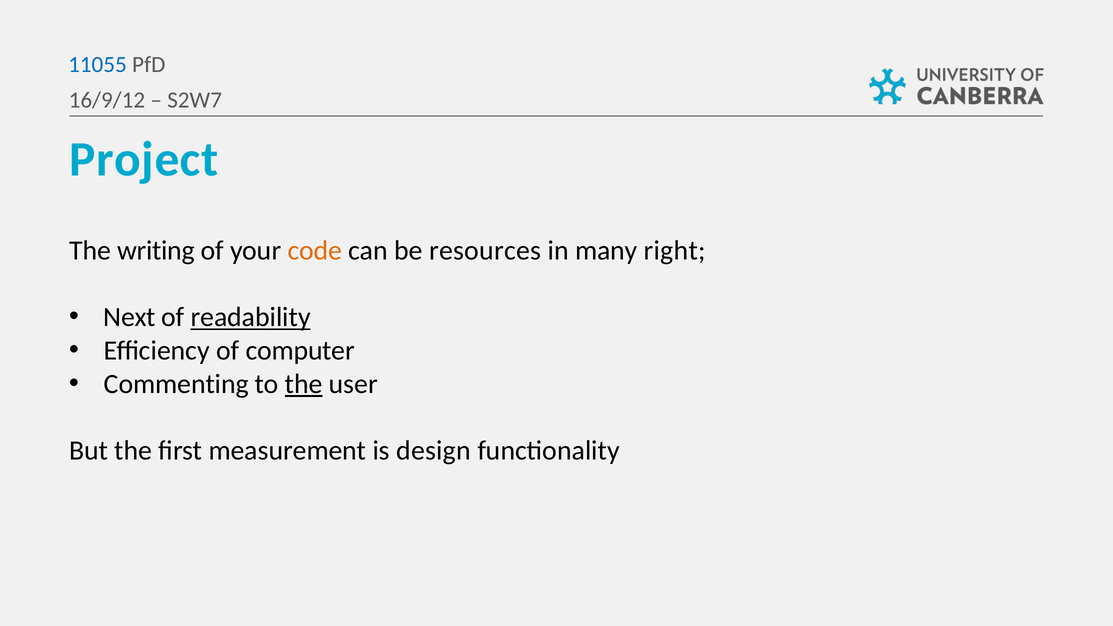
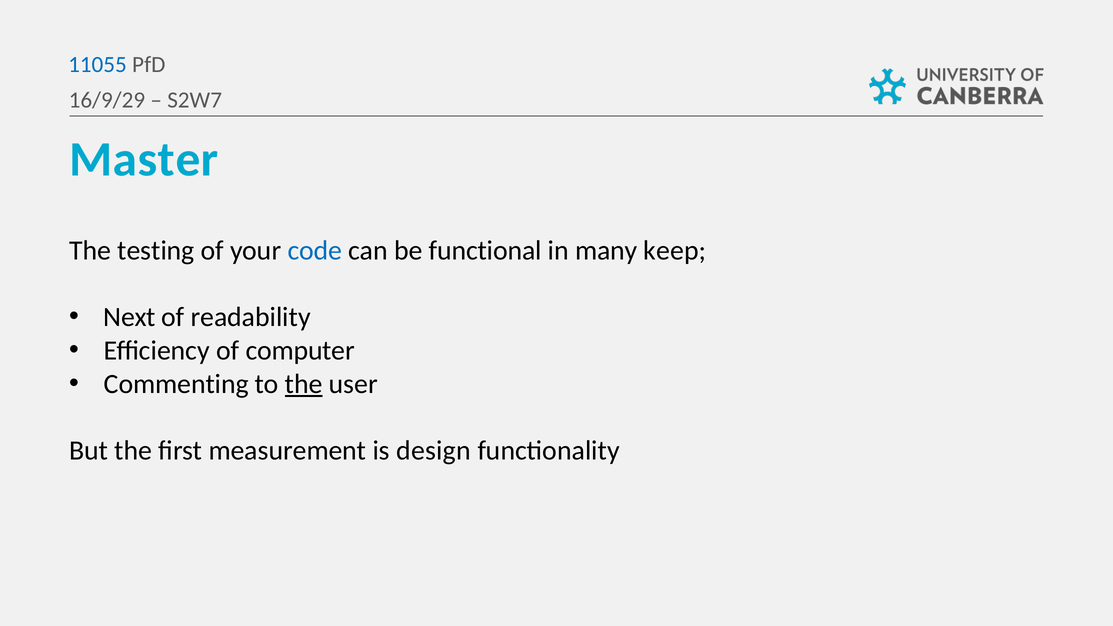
16/9/12: 16/9/12 -> 16/9/29 (107, 100)
Project: Project -> Master (144, 160)
writing: writing -> testing (156, 251)
code colour: orange -> blue (315, 251)
resources: resources -> functional (485, 251)
right: right -> keep (675, 251)
readability underline: present -> none (251, 317)
